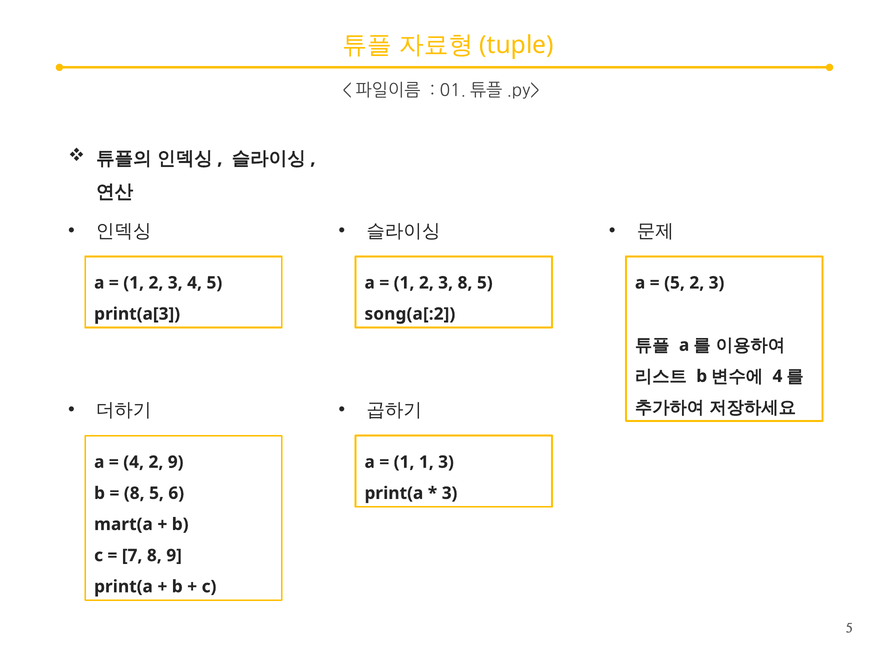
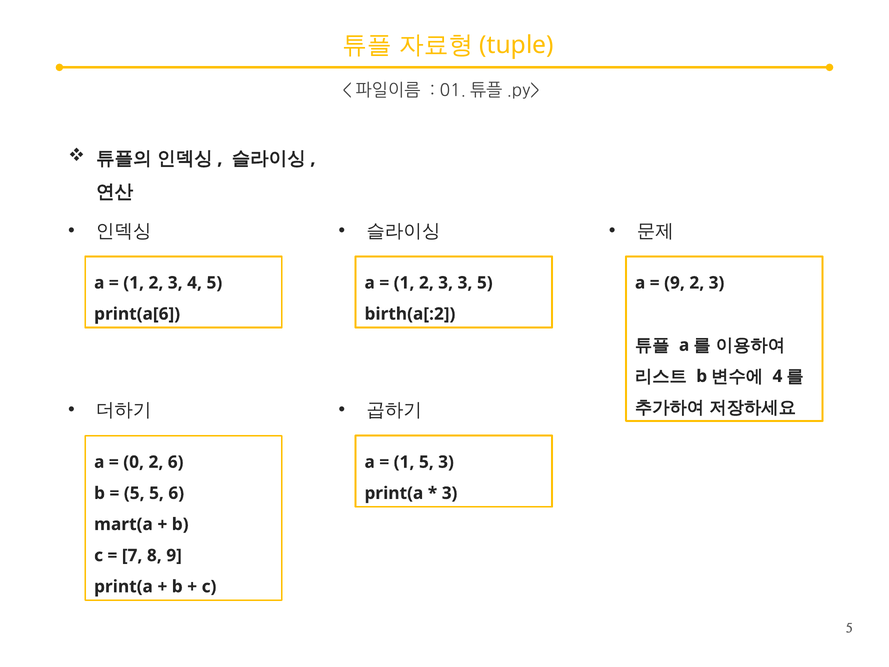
3 8: 8 -> 3 (465, 283)
5: 5 -> 9 (674, 283)
print(a[3: print(a[3 -> print(a[6 (137, 314)
song(a[:2: song(a[:2 -> birth(a[:2 (410, 314)
4: 4 -> 0 (134, 462)
2 9: 9 -> 6 (176, 462)
1 1: 1 -> 5 (426, 462)
8: 8 -> 5 (134, 493)
